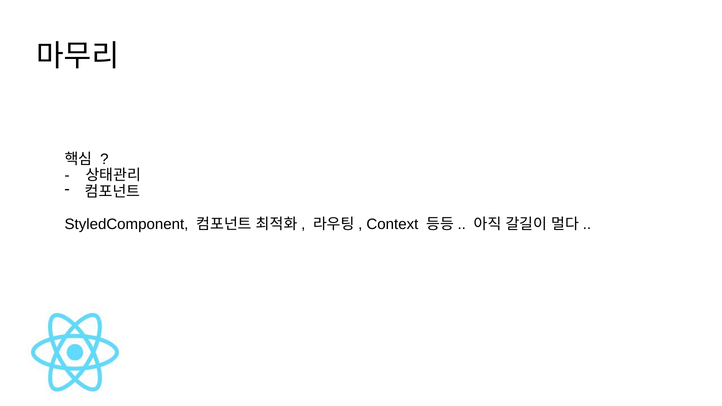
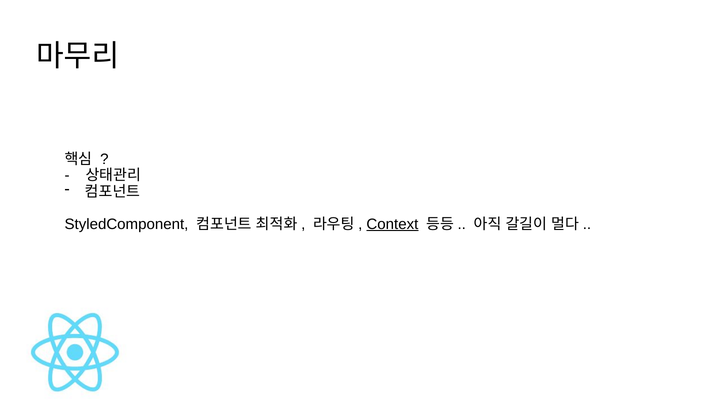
Context underline: none -> present (392, 224)
